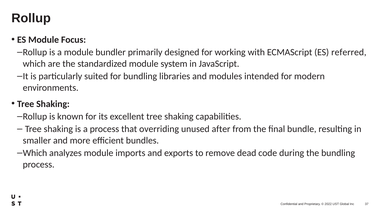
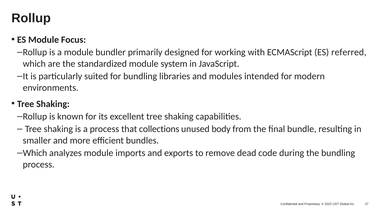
overriding: overriding -> collections (159, 129)
after: after -> body (221, 129)
